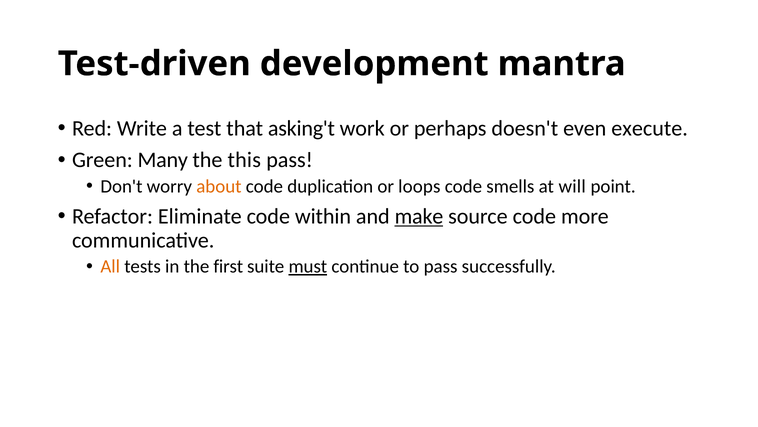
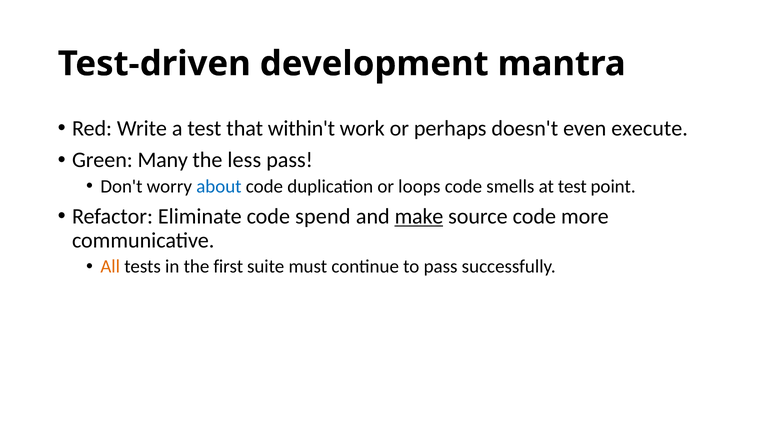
asking't: asking't -> within't (301, 128)
this: this -> less (244, 160)
about colour: orange -> blue (219, 186)
at will: will -> test (572, 186)
within: within -> spend (323, 216)
must underline: present -> none (308, 266)
